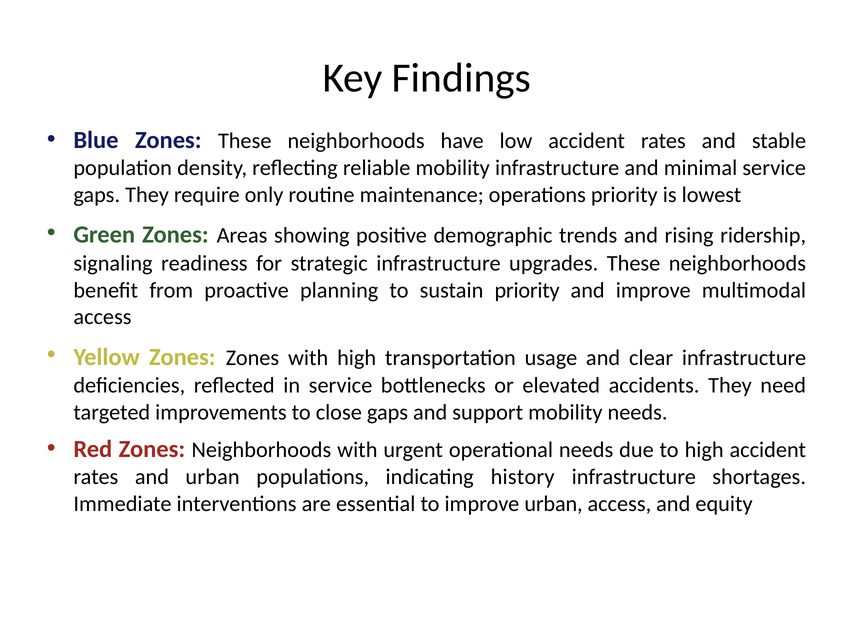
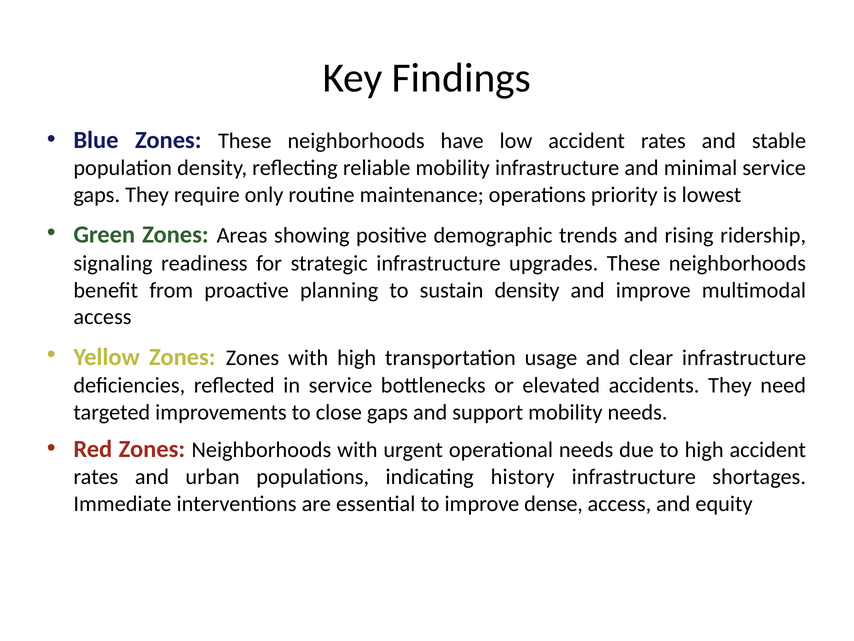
sustain priority: priority -> density (527, 290)
improve urban: urban -> dense (554, 503)
